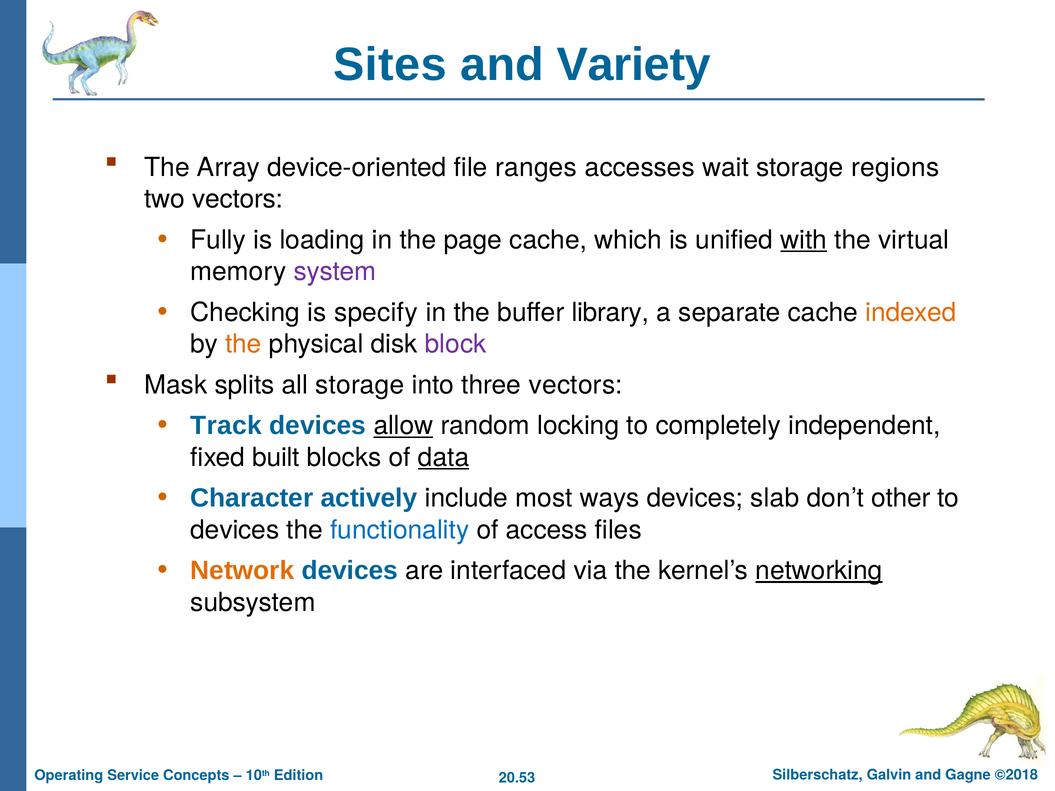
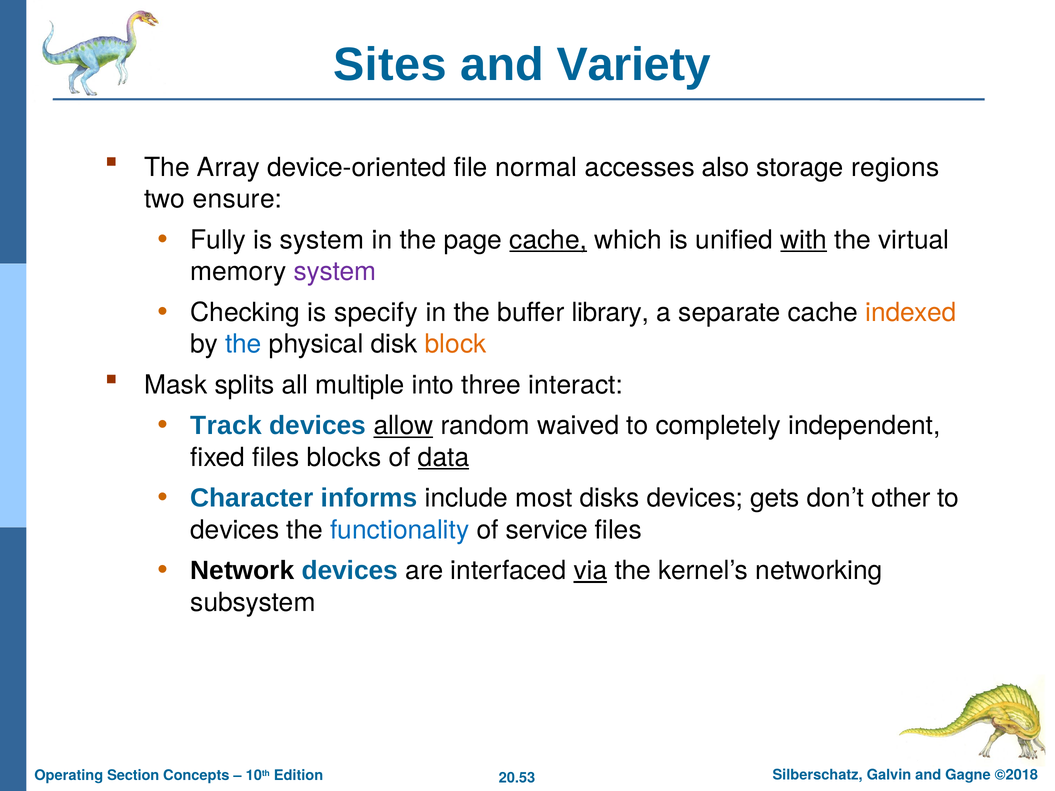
ranges: ranges -> normal (536, 167)
wait: wait -> also (726, 167)
two vectors: vectors -> ensure (238, 199)
is loading: loading -> system (322, 240)
cache underline: none -> present (548, 240)
the colour: orange -> blue (243, 344)
block colour: purple -> orange (456, 344)
all storage: storage -> multiple (360, 385)
three vectors: vectors -> interact (576, 385)
locking: locking -> waived (578, 426)
fixed built: built -> files (276, 457)
actively: actively -> informs (369, 498)
ways: ways -> disks (610, 498)
slab: slab -> gets (775, 498)
access: access -> service (547, 530)
Network colour: orange -> black (242, 571)
via underline: none -> present (590, 571)
networking underline: present -> none (819, 571)
Service: Service -> Section (133, 776)
